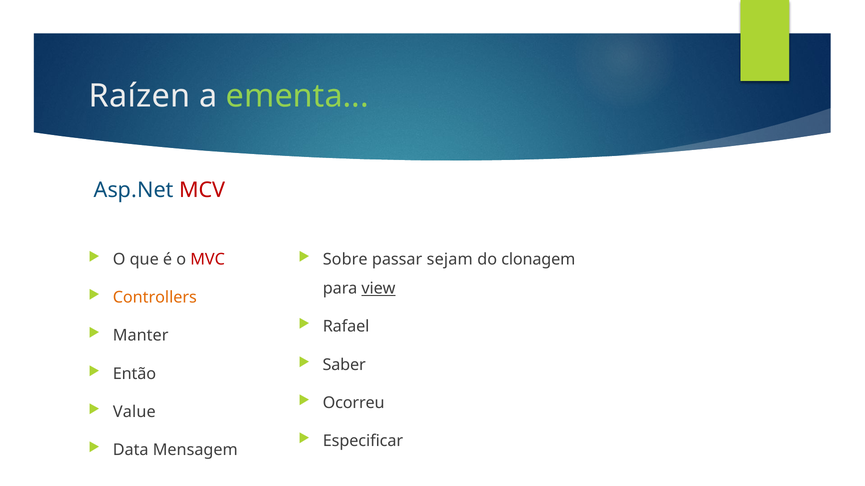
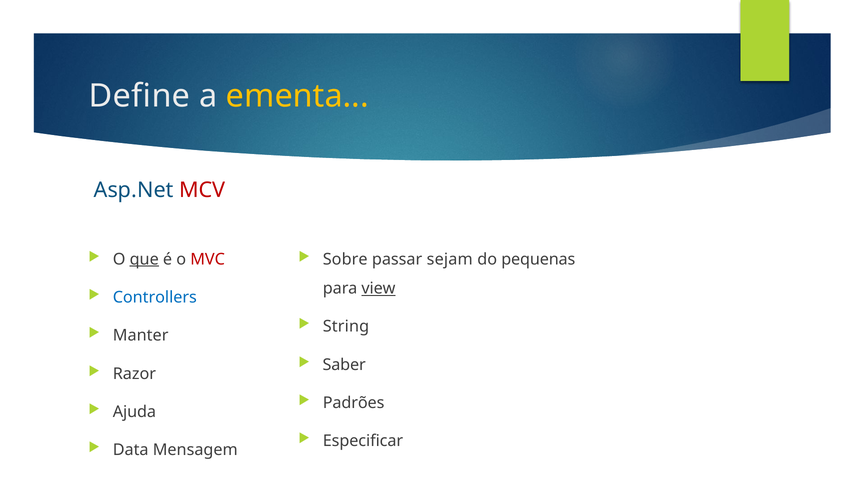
Raízen: Raízen -> Define (139, 96)
ementa colour: light green -> yellow (297, 96)
clonagem: clonagem -> pequenas (538, 260)
que underline: none -> present (144, 260)
Controllers colour: orange -> blue (155, 298)
Rafael: Rafael -> String (346, 327)
Então: Então -> Razor (134, 374)
Ocorreu: Ocorreu -> Padrões (354, 403)
Value: Value -> Ajuda (134, 412)
